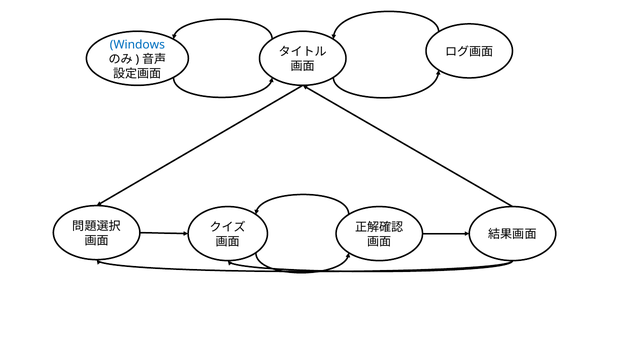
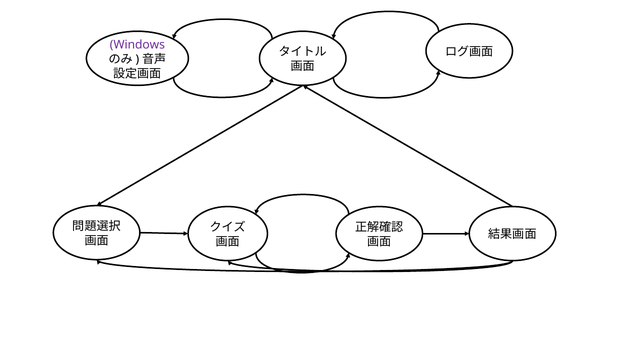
Windows colour: blue -> purple (137, 45)
